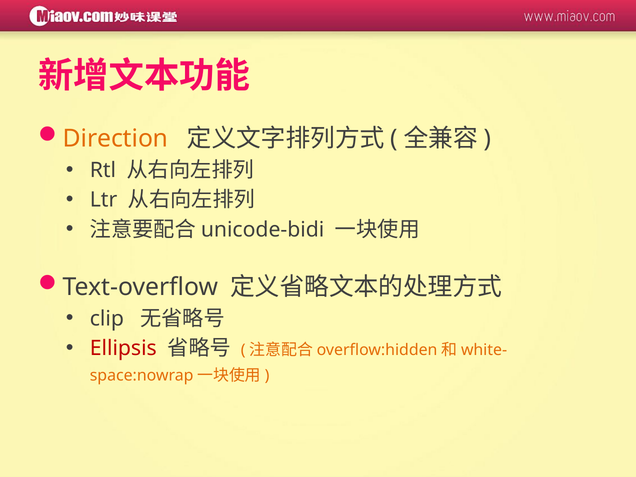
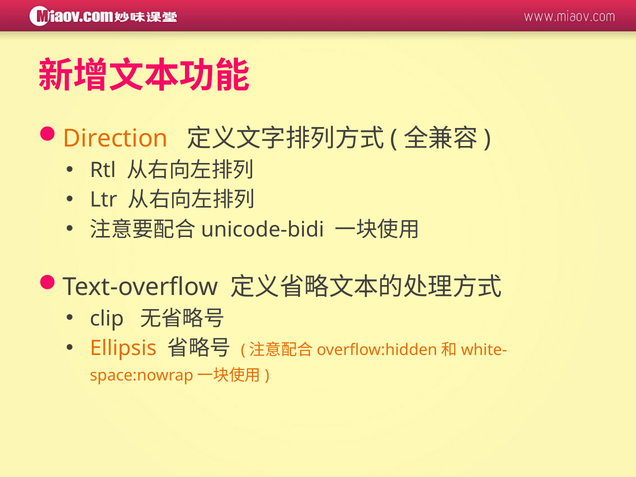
Ellipsis colour: red -> orange (123, 348)
